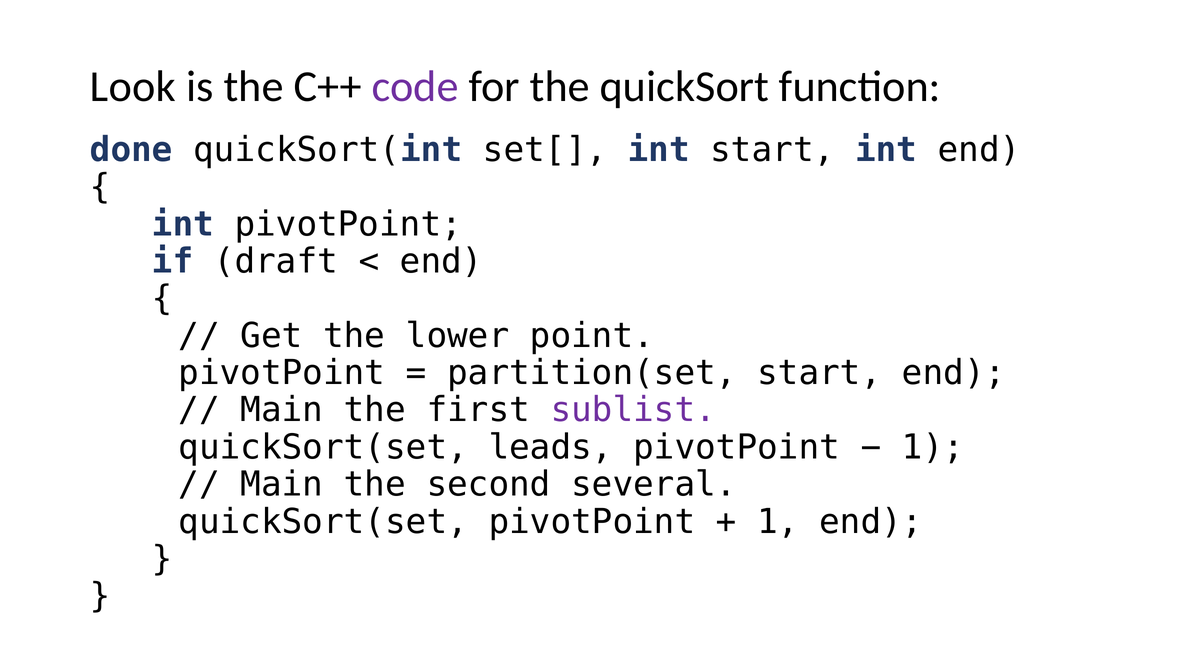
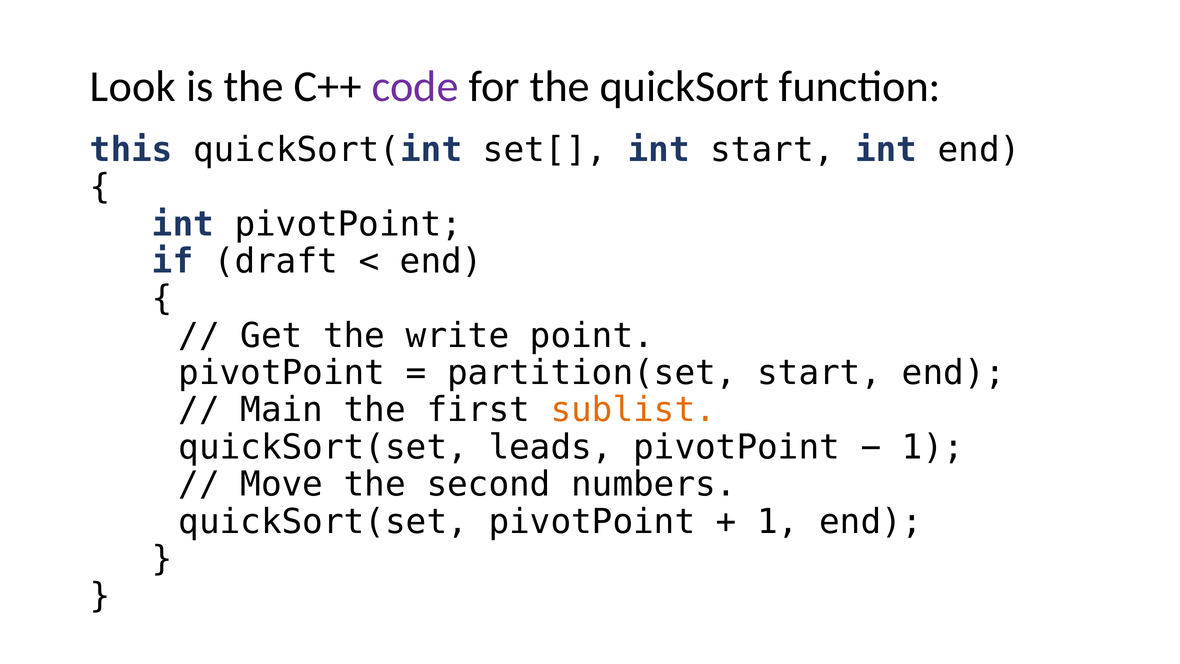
done: done -> this (131, 150)
lower: lower -> write (458, 336)
sublist colour: purple -> orange (633, 410)
Main: Main -> Move (282, 484)
several: several -> numbers (654, 484)
